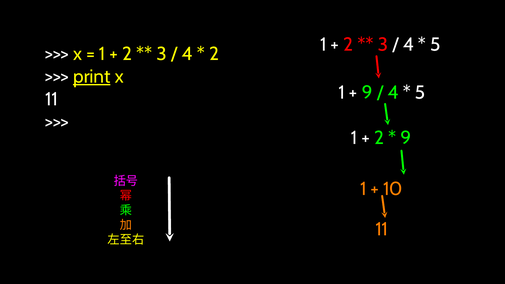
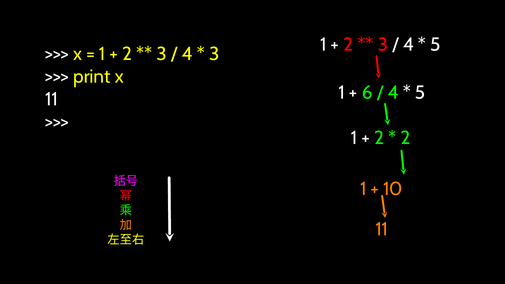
2: 2 -> 3 (214, 54)
print underline: present -> none (92, 77)
9: 9 -> 6 (367, 93)
9: 9 -> 2 (406, 138)
